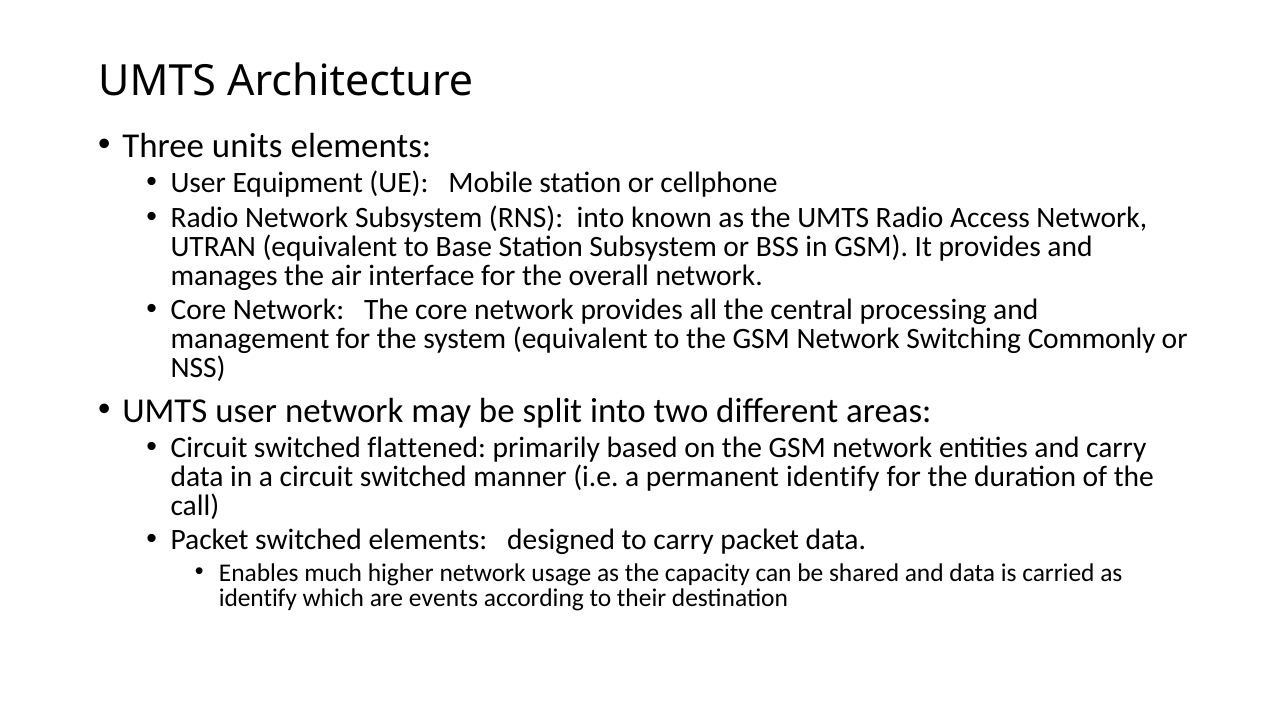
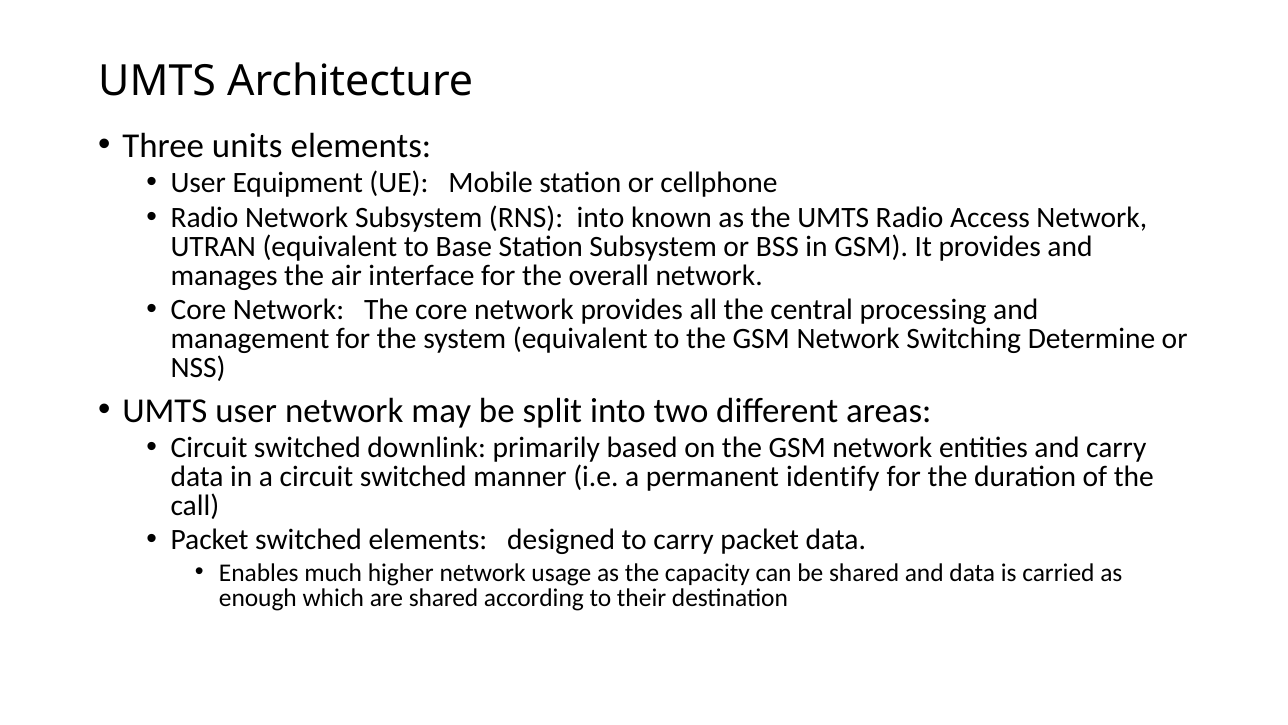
Commonly: Commonly -> Determine (1092, 338)
flattened: flattened -> downlink (427, 448)
identify: identify -> enough (258, 597)
are events: events -> shared (444, 597)
